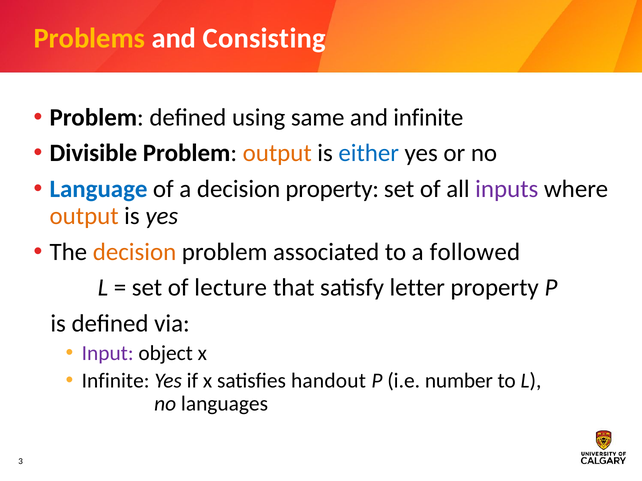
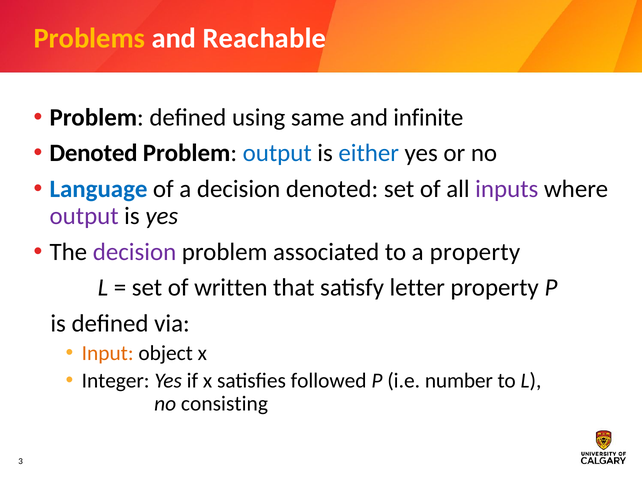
Consisting: Consisting -> Reachable (264, 38)
Divisible: Divisible -> Denoted (94, 153)
output colour: orange -> blue (277, 153)
decision property: property -> denoted (332, 189)
output colour: orange -> purple (84, 216)
decision colour: orange -> purple (135, 252)
a followed: followed -> property (475, 252)
lecture: lecture -> written (231, 288)
Input colour: purple -> orange (108, 353)
Infinite: Infinite -> Integer (116, 381)
handout: handout -> followed (329, 381)
languages: languages -> consisting (224, 404)
